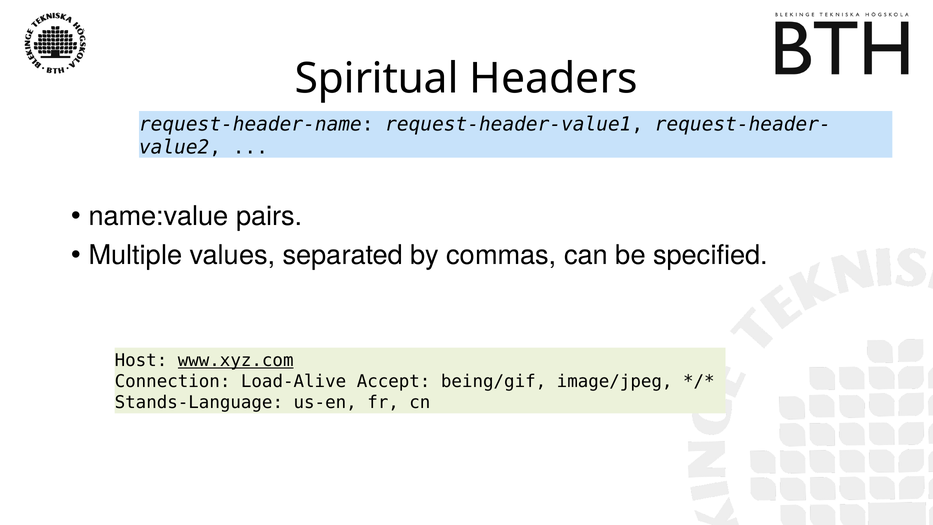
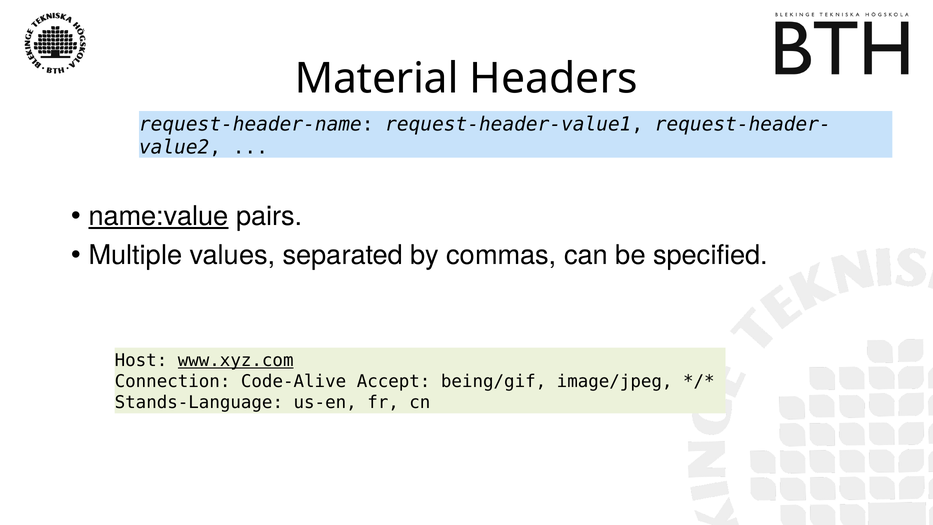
Spiritual: Spiritual -> Material (377, 78)
name:value underline: none -> present (159, 216)
Load-Alive: Load-Alive -> Code-Alive (294, 382)
